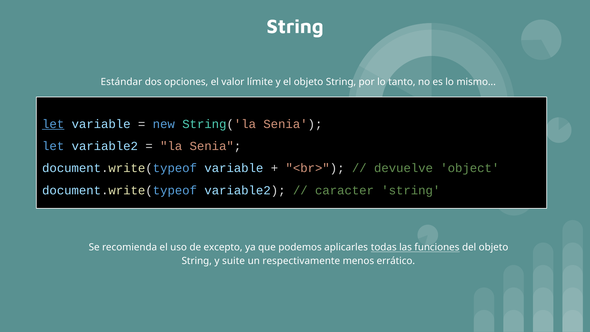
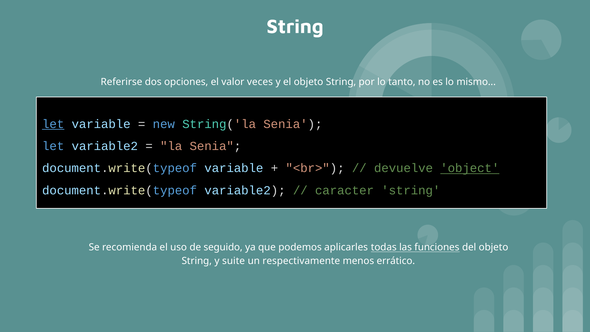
Estándar: Estándar -> Referirse (121, 82)
límite: límite -> veces (260, 82)
object underline: none -> present (470, 168)
excepto: excepto -> seguido (223, 247)
